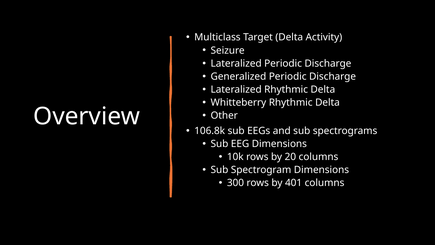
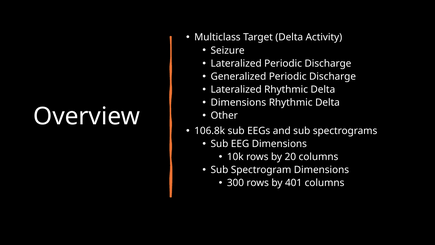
Whitteberry: Whitteberry -> Dimensions (238, 102)
